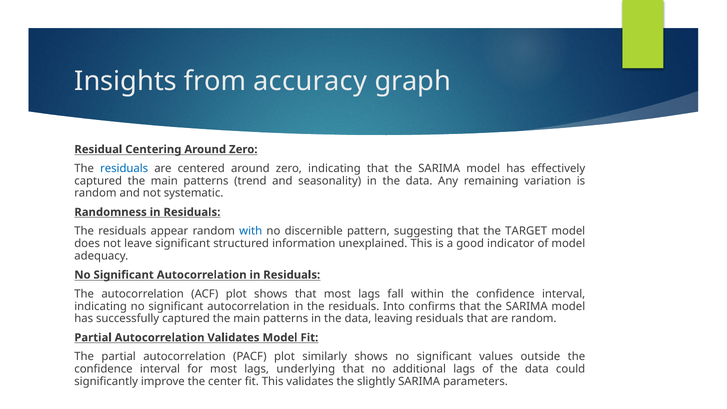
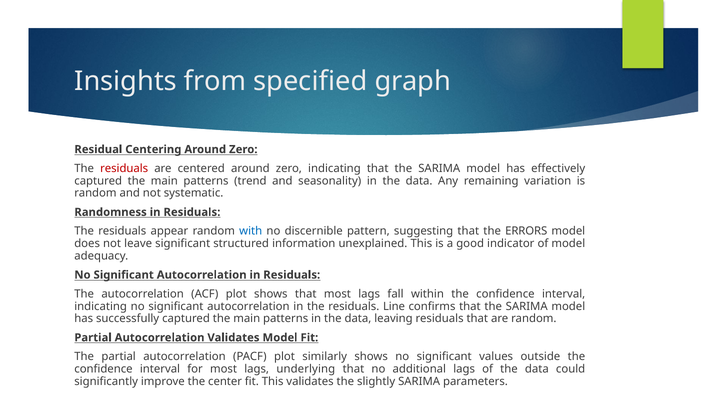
accuracy: accuracy -> specified (310, 81)
residuals colour: blue -> red (124, 168)
TARGET: TARGET -> ERRORS (526, 231)
Into: Into -> Line (394, 306)
